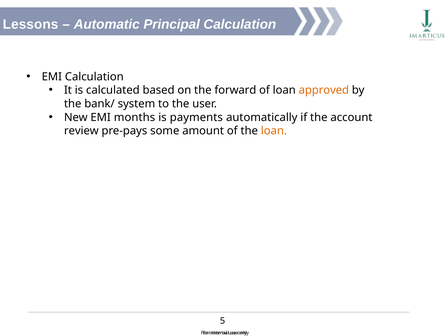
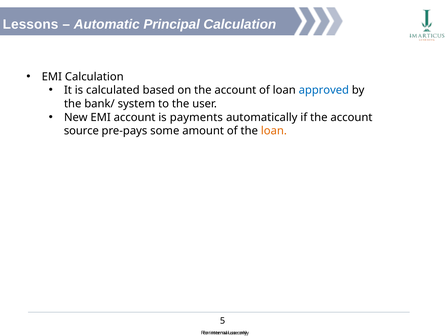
on the forward: forward -> account (235, 90)
approved colour: orange -> blue (324, 90)
EMI months: months -> account (135, 117)
review: review -> source (81, 131)
